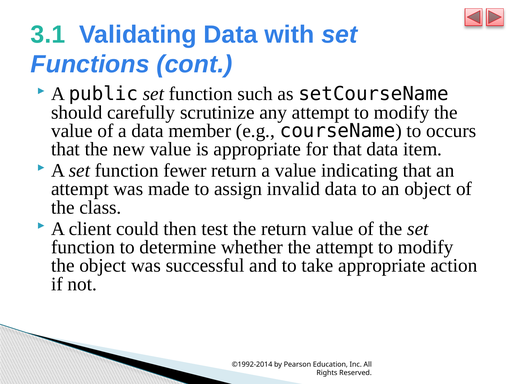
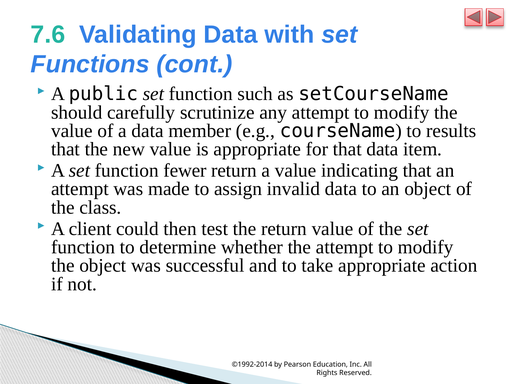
3.1: 3.1 -> 7.6 (48, 35)
occurs: occurs -> results (451, 131)
